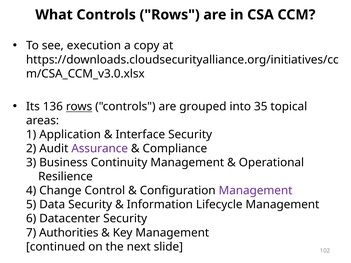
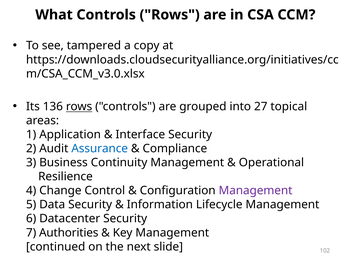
execution: execution -> tampered (94, 46)
35: 35 -> 27 (261, 107)
Assurance colour: purple -> blue (100, 149)
